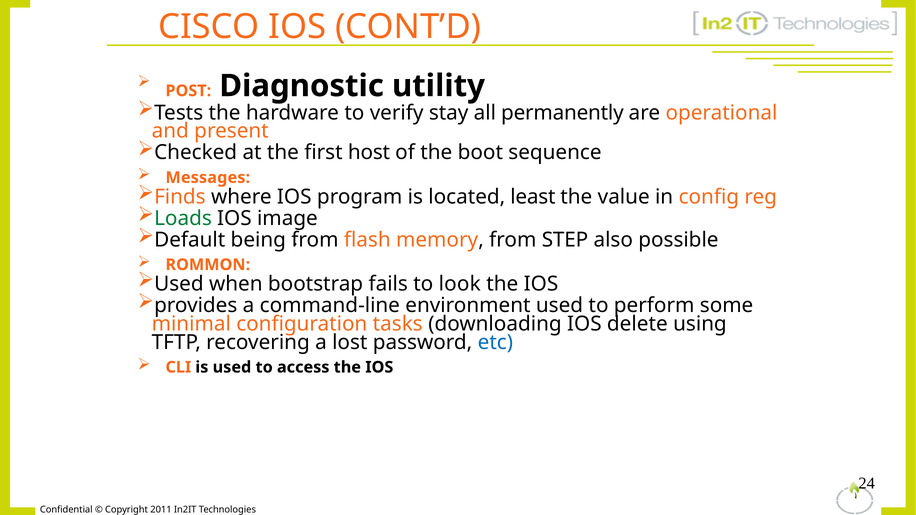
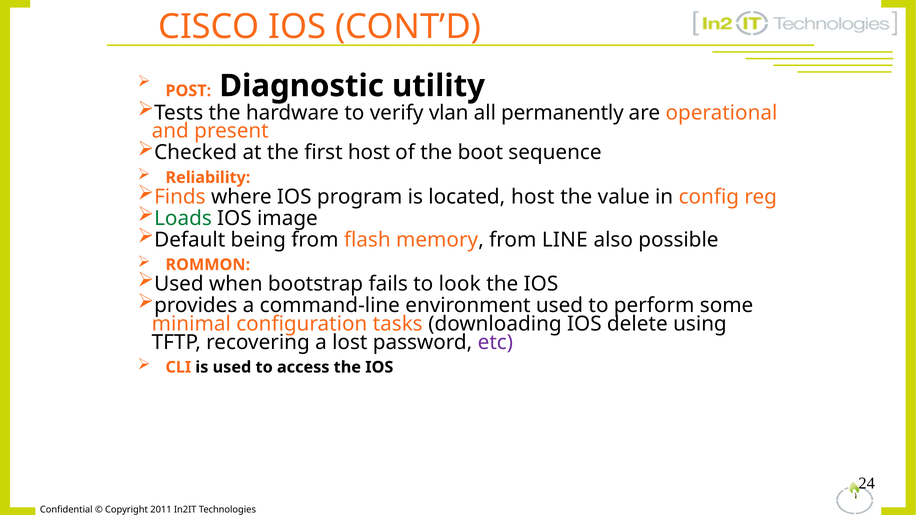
stay: stay -> vlan (449, 113)
Messages: Messages -> Reliability (208, 178)
located least: least -> host (533, 197)
STEP: STEP -> LINE (565, 240)
etc colour: blue -> purple (495, 342)
